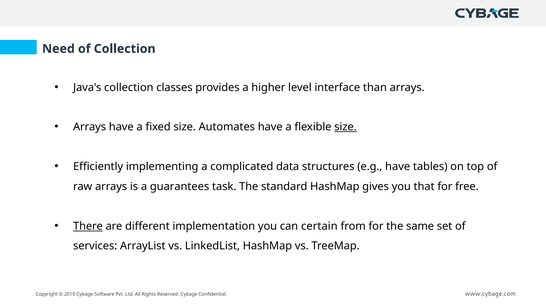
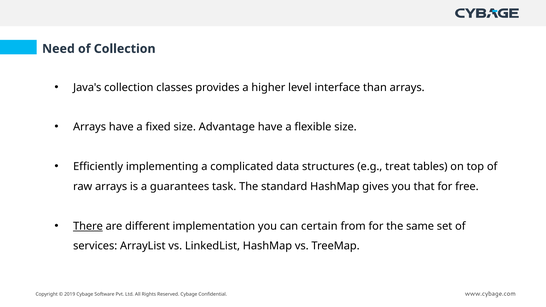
Automates: Automates -> Advantage (227, 127)
size underline: present -> none (346, 127)
e.g have: have -> treat (398, 167)
